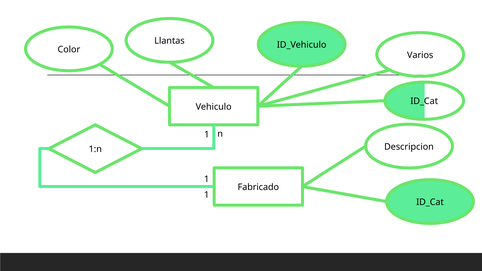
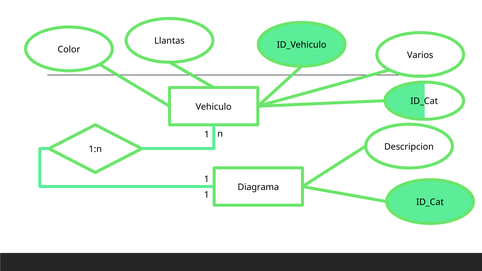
Fabricado: Fabricado -> Diagrama (258, 187)
